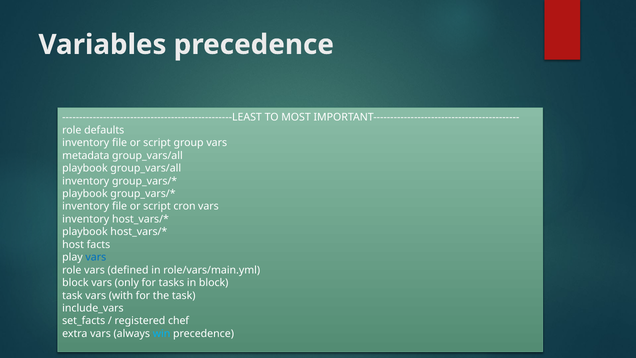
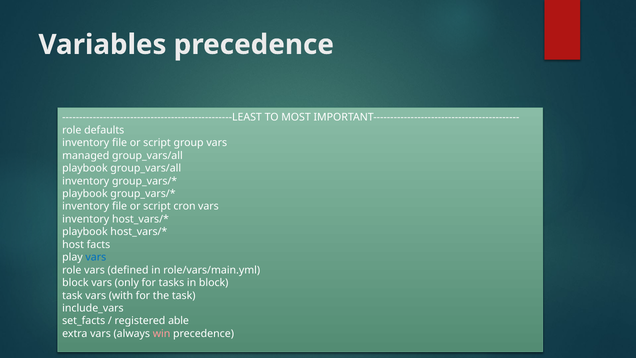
metadata: metadata -> managed (86, 155)
chef: chef -> able (179, 321)
win colour: light blue -> pink (162, 333)
